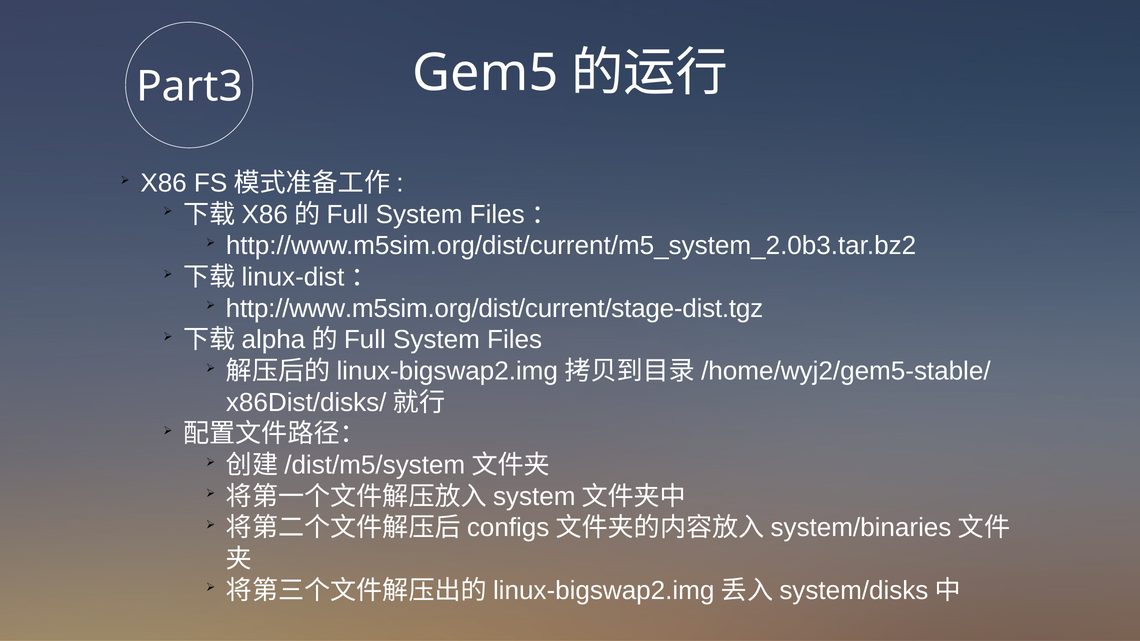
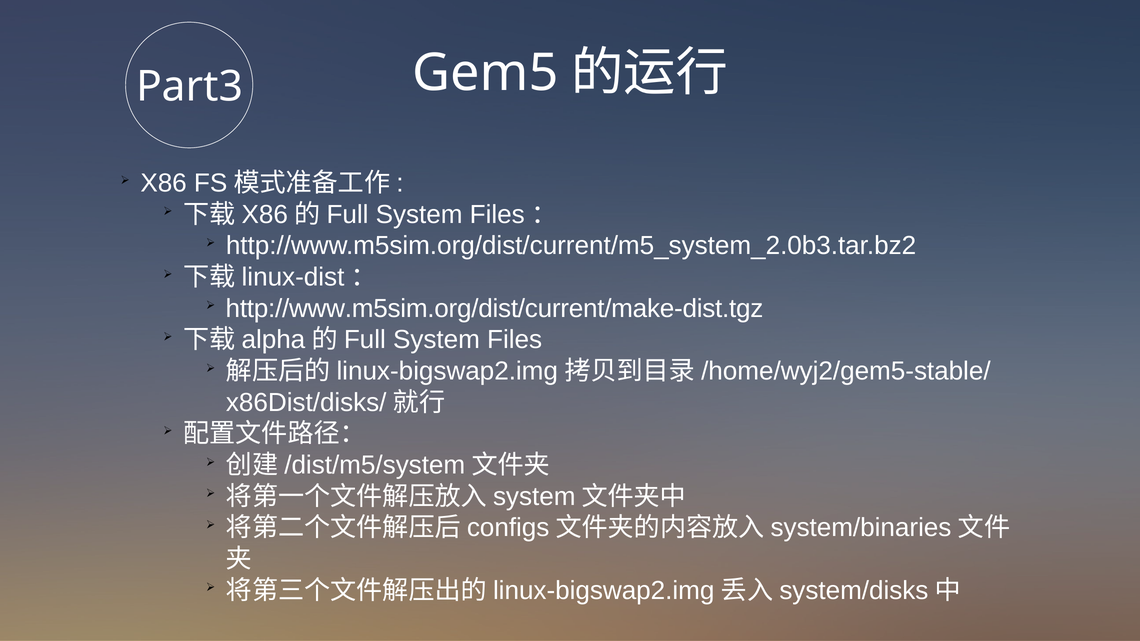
http://www.m5sim.org/dist/current/stage-dist.tgz: http://www.m5sim.org/dist/current/stage-dist.tgz -> http://www.m5sim.org/dist/current/make-dist.tgz (494, 309)
